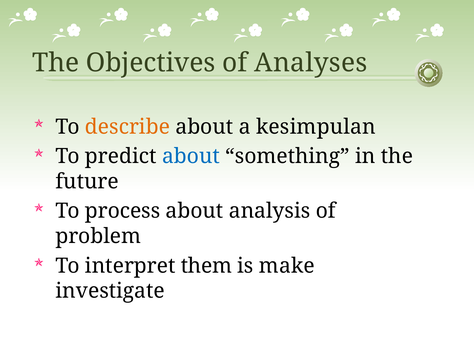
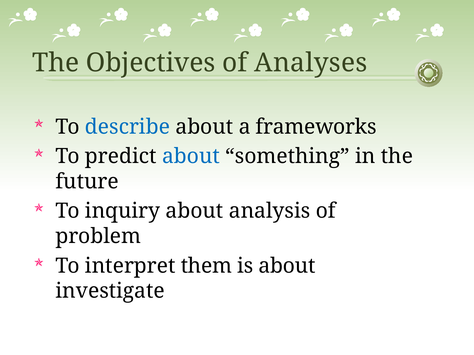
describe colour: orange -> blue (127, 127)
kesimpulan: kesimpulan -> frameworks (316, 127)
process: process -> inquiry (123, 211)
is make: make -> about (287, 266)
